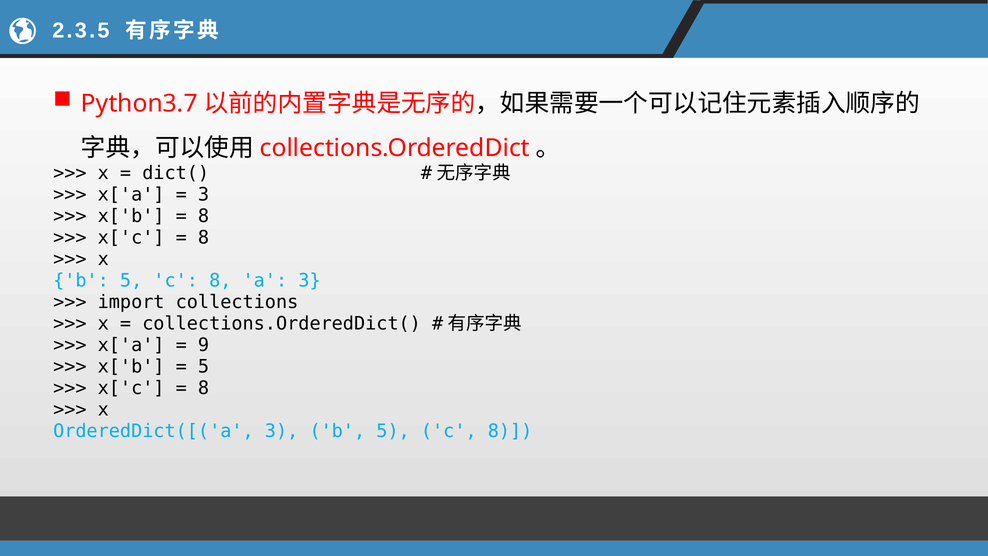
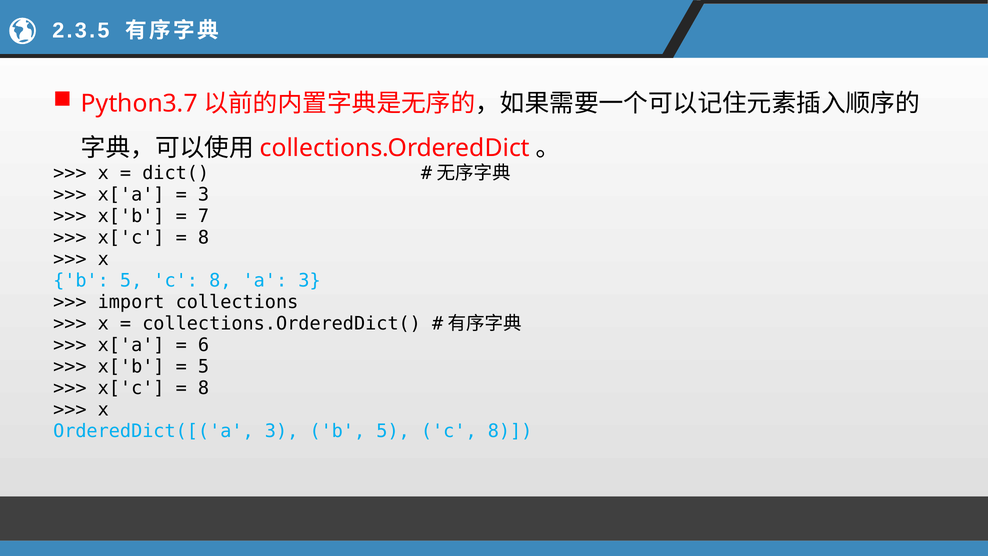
8: 8 -> 7 (204, 216)
9: 9 -> 6 (204, 345)
